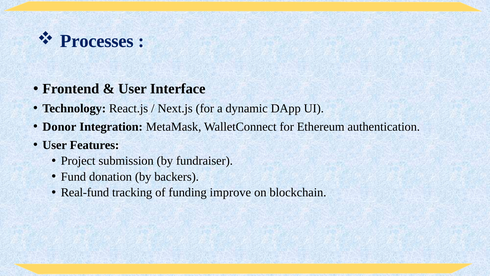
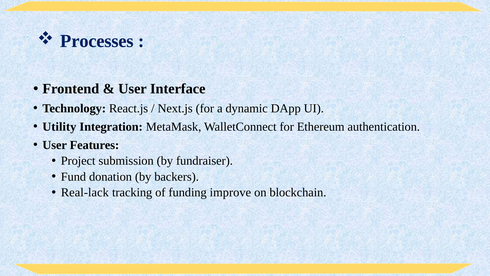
Donor: Donor -> Utility (59, 127)
Real-fund: Real-fund -> Real-lack (85, 192)
